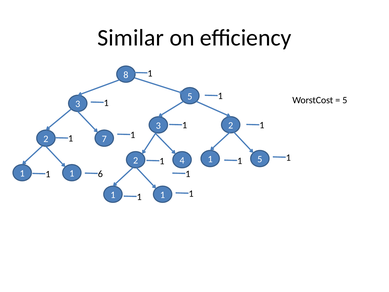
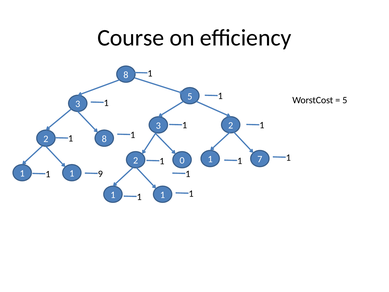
Similar: Similar -> Course (131, 38)
2 7: 7 -> 8 (104, 139)
1 5: 5 -> 7 (260, 159)
4: 4 -> 0 (182, 160)
6: 6 -> 9 (100, 174)
